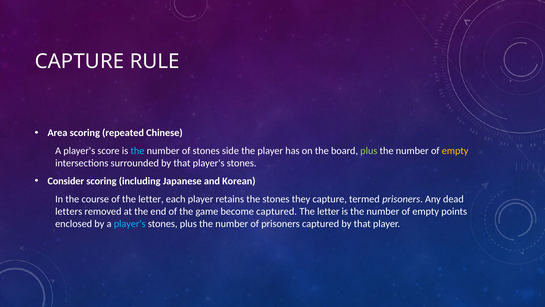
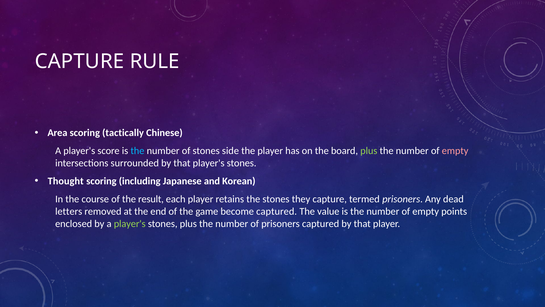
repeated: repeated -> tactically (123, 133)
empty colour: yellow -> pink (455, 151)
Consider: Consider -> Thought (66, 181)
of the letter: letter -> result (151, 199)
letter: letter -> value (328, 211)
player's colour: light blue -> light green (130, 223)
